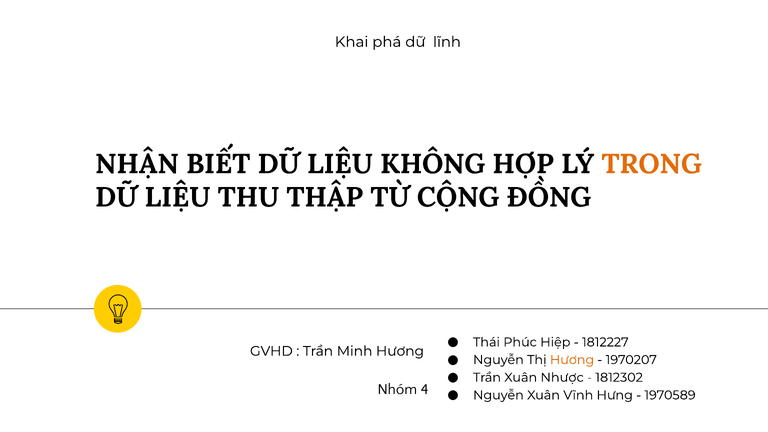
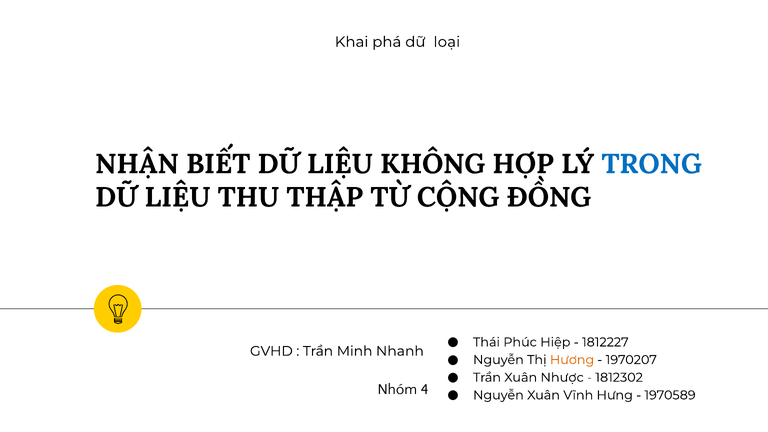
lĩnh: lĩnh -> loại (447, 42)
TRONG colour: orange -> blue (652, 164)
Minh Hương: Hương -> Nhanh (400, 351)
